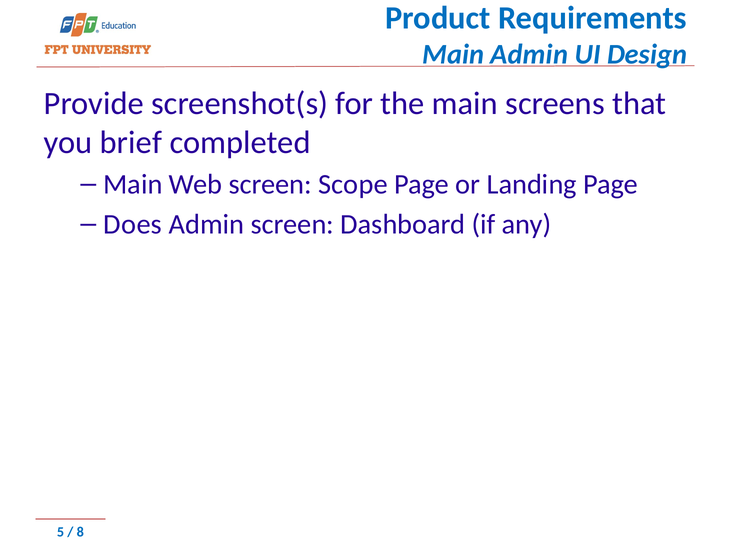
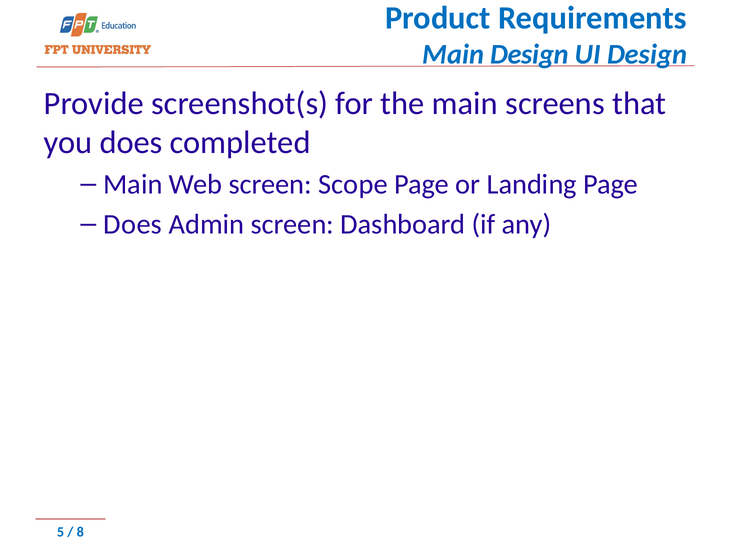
Main Admin: Admin -> Design (529, 54)
you brief: brief -> does (131, 142)
